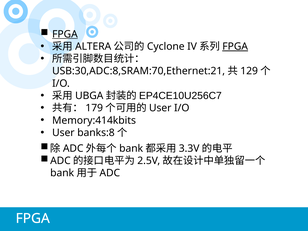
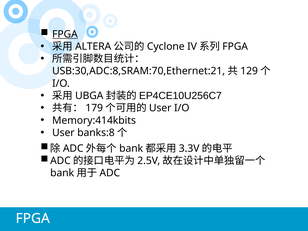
FPGA underline: present -> none (235, 46)
